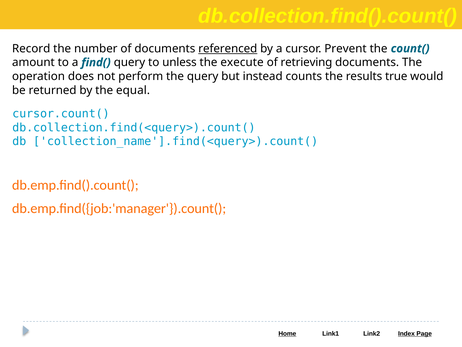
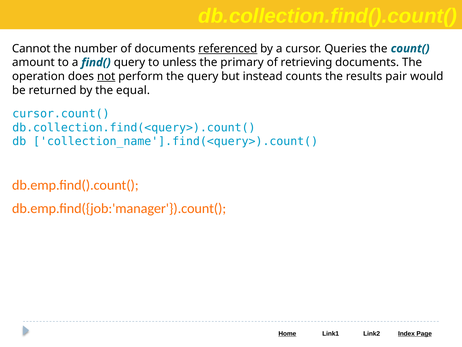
Record: Record -> Cannot (31, 48)
Prevent: Prevent -> Queries (346, 48)
execute: execute -> primary (242, 62)
not underline: none -> present (106, 76)
true: true -> pair (396, 76)
